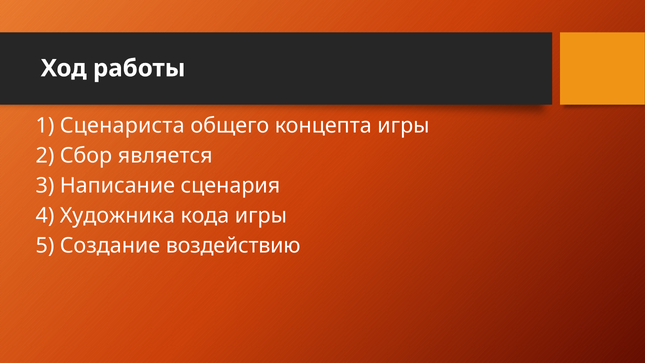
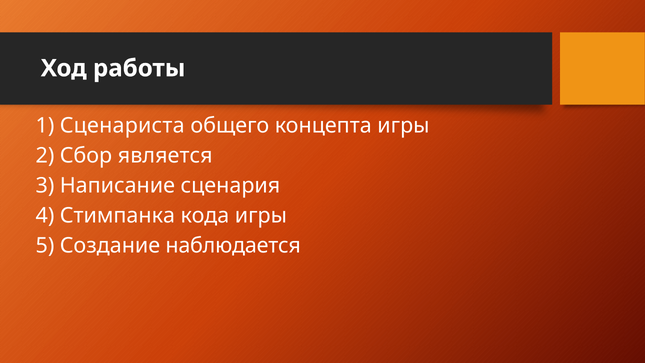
Художника: Художника -> Стимпанка (117, 215)
воздействию: воздействию -> наблюдается (233, 245)
